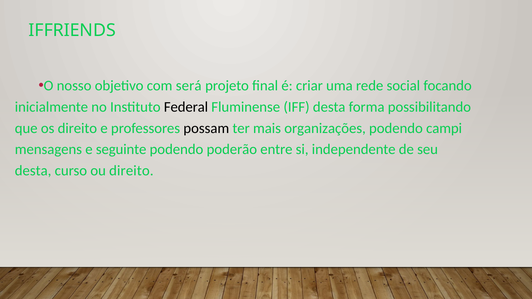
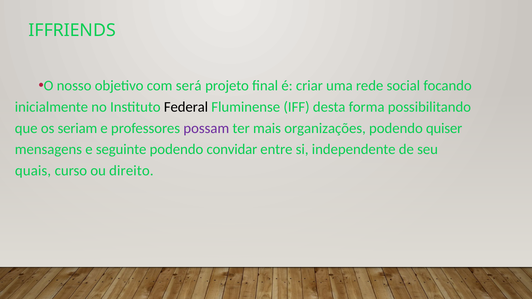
os direito: direito -> seriam (77, 128)
possam colour: black -> purple (206, 128)
campi: campi -> quiser (444, 128)
poderão: poderão -> convidar (232, 150)
desta: desta -> quais (33, 171)
